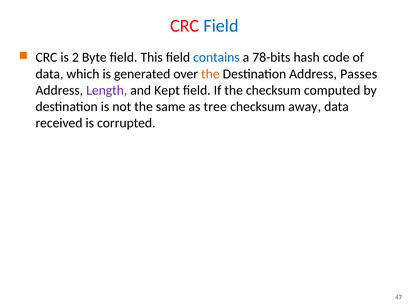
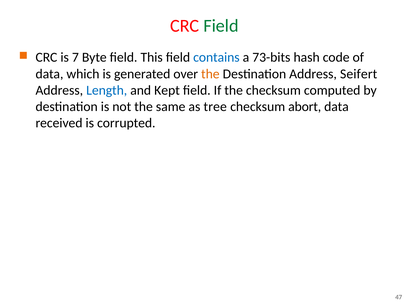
Field colour: blue -> green (221, 26)
2: 2 -> 7 (75, 57)
78-bits: 78-bits -> 73-bits (271, 57)
Passes: Passes -> Seifert (359, 74)
Length colour: purple -> blue (107, 90)
away: away -> abort (305, 107)
